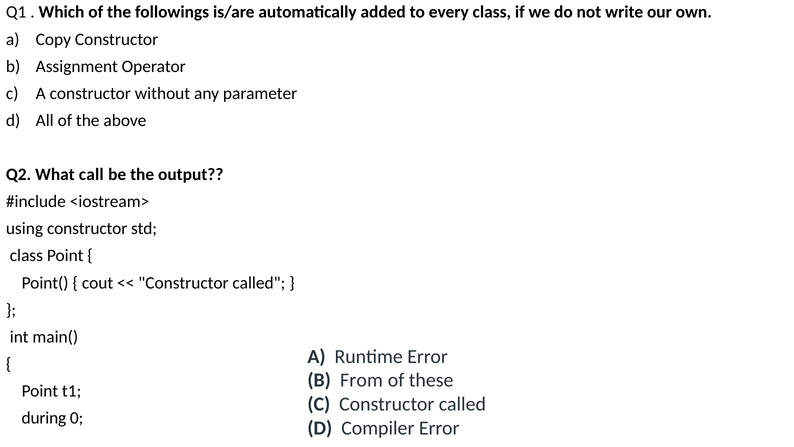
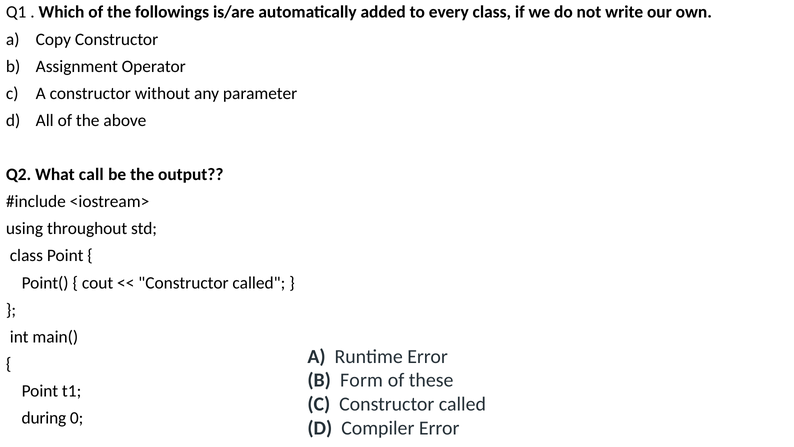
using constructor: constructor -> throughout (87, 229)
From: From -> Form (362, 380)
